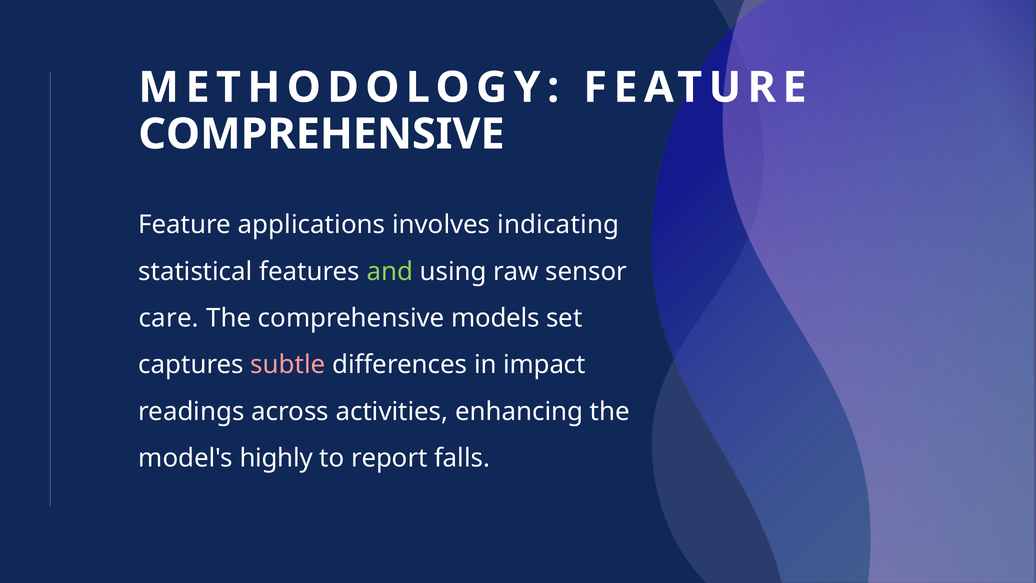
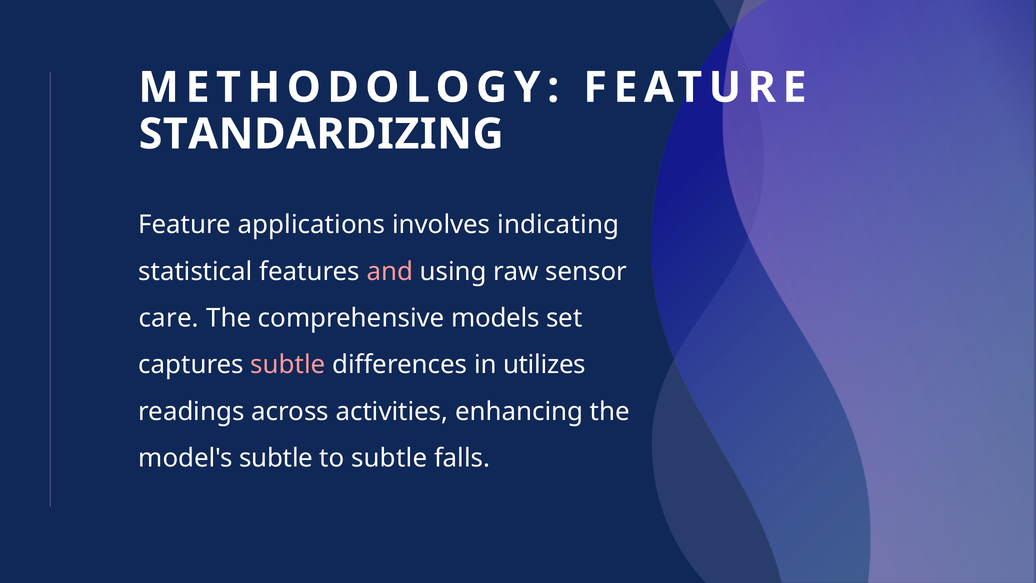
COMPREHENSIVE: COMPREHENSIVE -> STANDARDIZING (321, 134)
and colour: light green -> pink (390, 271)
impact: impact -> utilizes (544, 365)
model's highly: highly -> subtle (276, 458)
to report: report -> subtle (389, 458)
